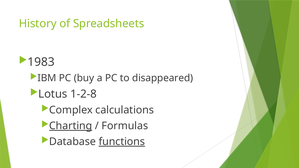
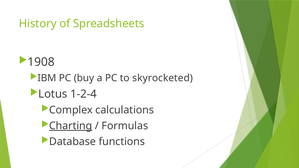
1983: 1983 -> 1908 (41, 62)
disappeared: disappeared -> skyrocketed (163, 78)
1-2-8: 1-2-8 -> 1-2-4 (83, 94)
functions underline: present -> none (122, 142)
